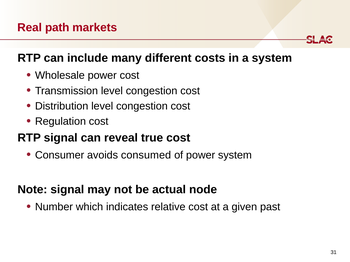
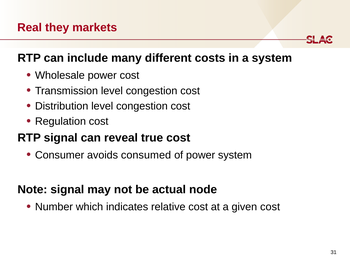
path: path -> they (57, 28)
given past: past -> cost (270, 207)
